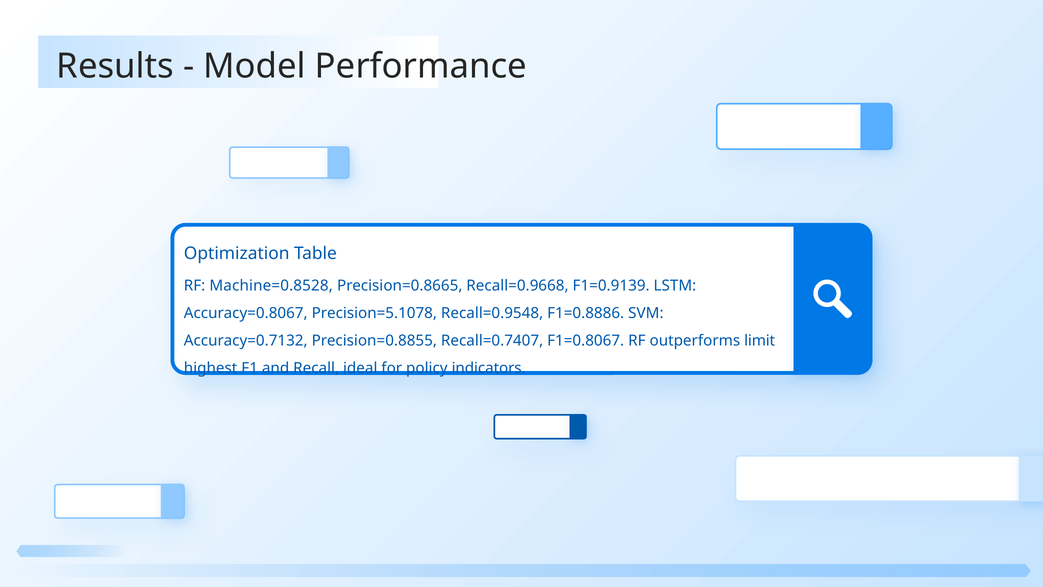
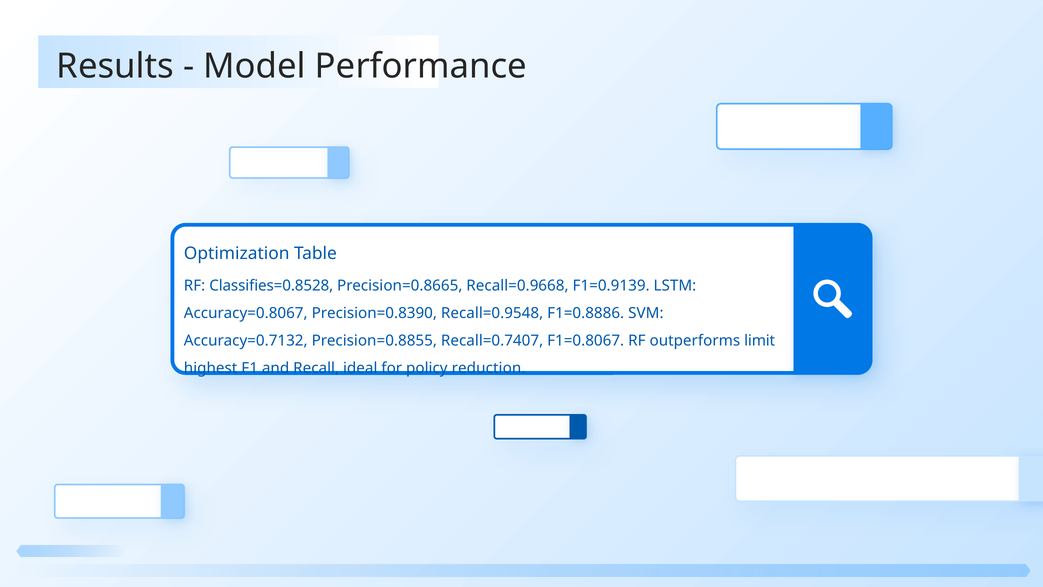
Machine=0.8528: Machine=0.8528 -> Classifies=0.8528 (271, 286)
Precision=5.1078: Precision=5.1078 -> Precision=0.8390 (374, 313)
indicators: indicators -> reduction (489, 368)
